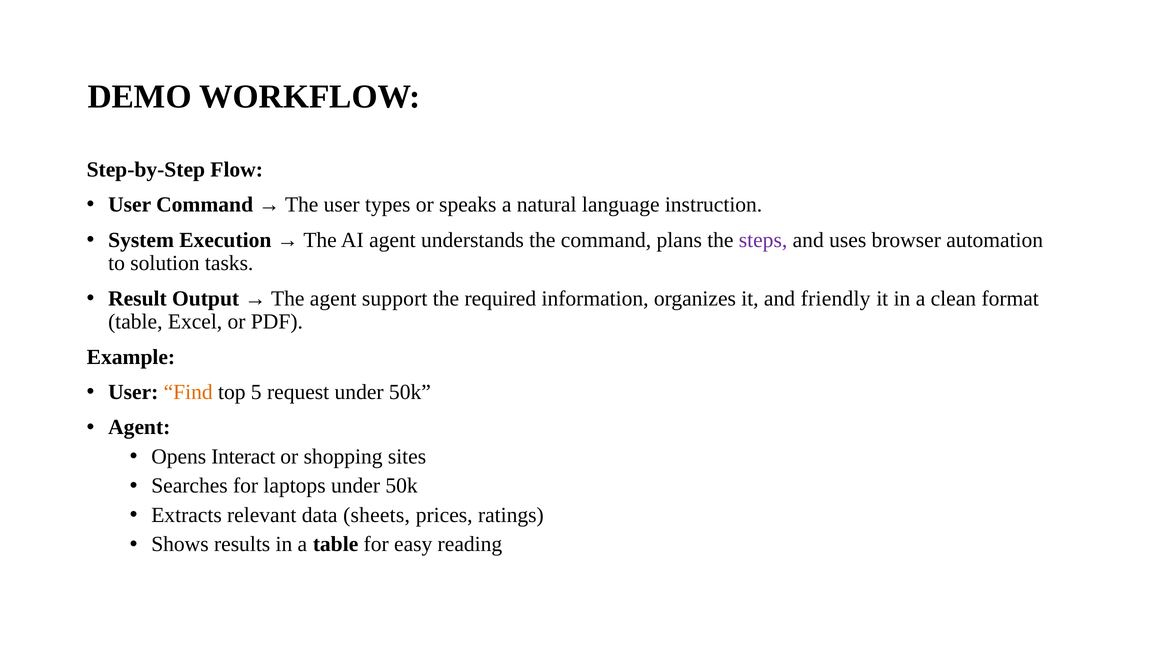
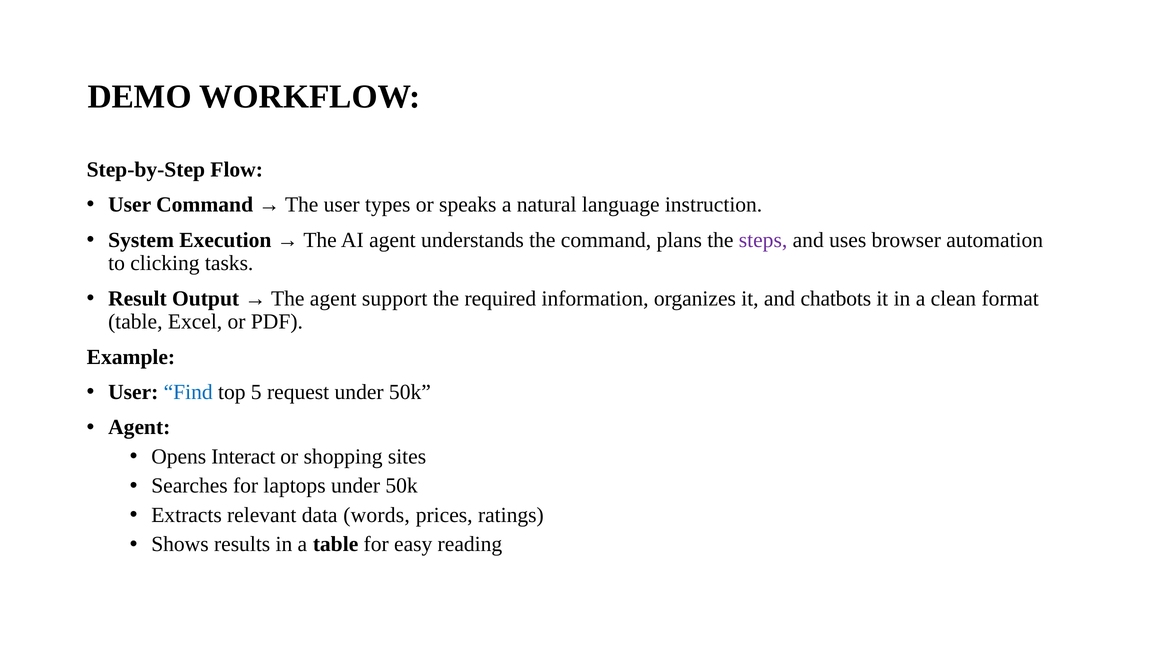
solution: solution -> clicking (165, 263)
friendly: friendly -> chatbots (836, 299)
Find colour: orange -> blue (188, 392)
sheets: sheets -> words (377, 515)
